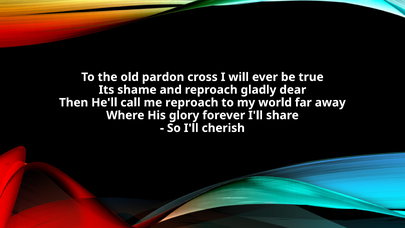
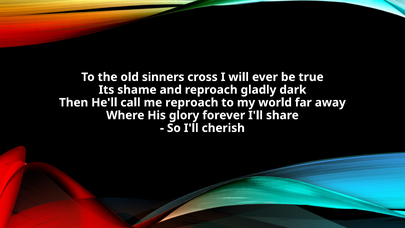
pardon: pardon -> sinners (163, 77)
dear: dear -> dark (293, 90)
